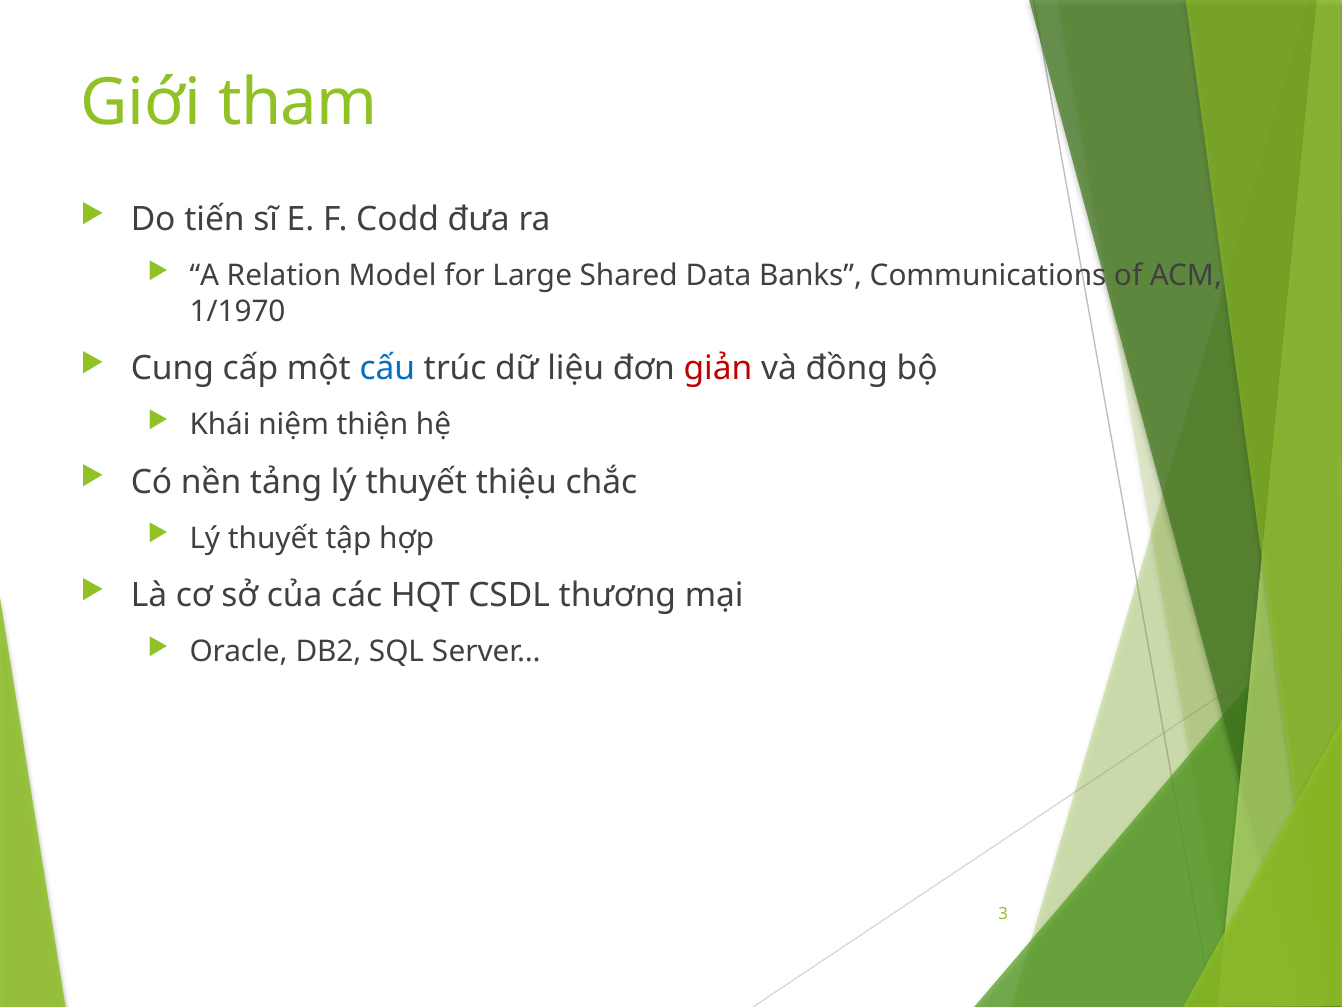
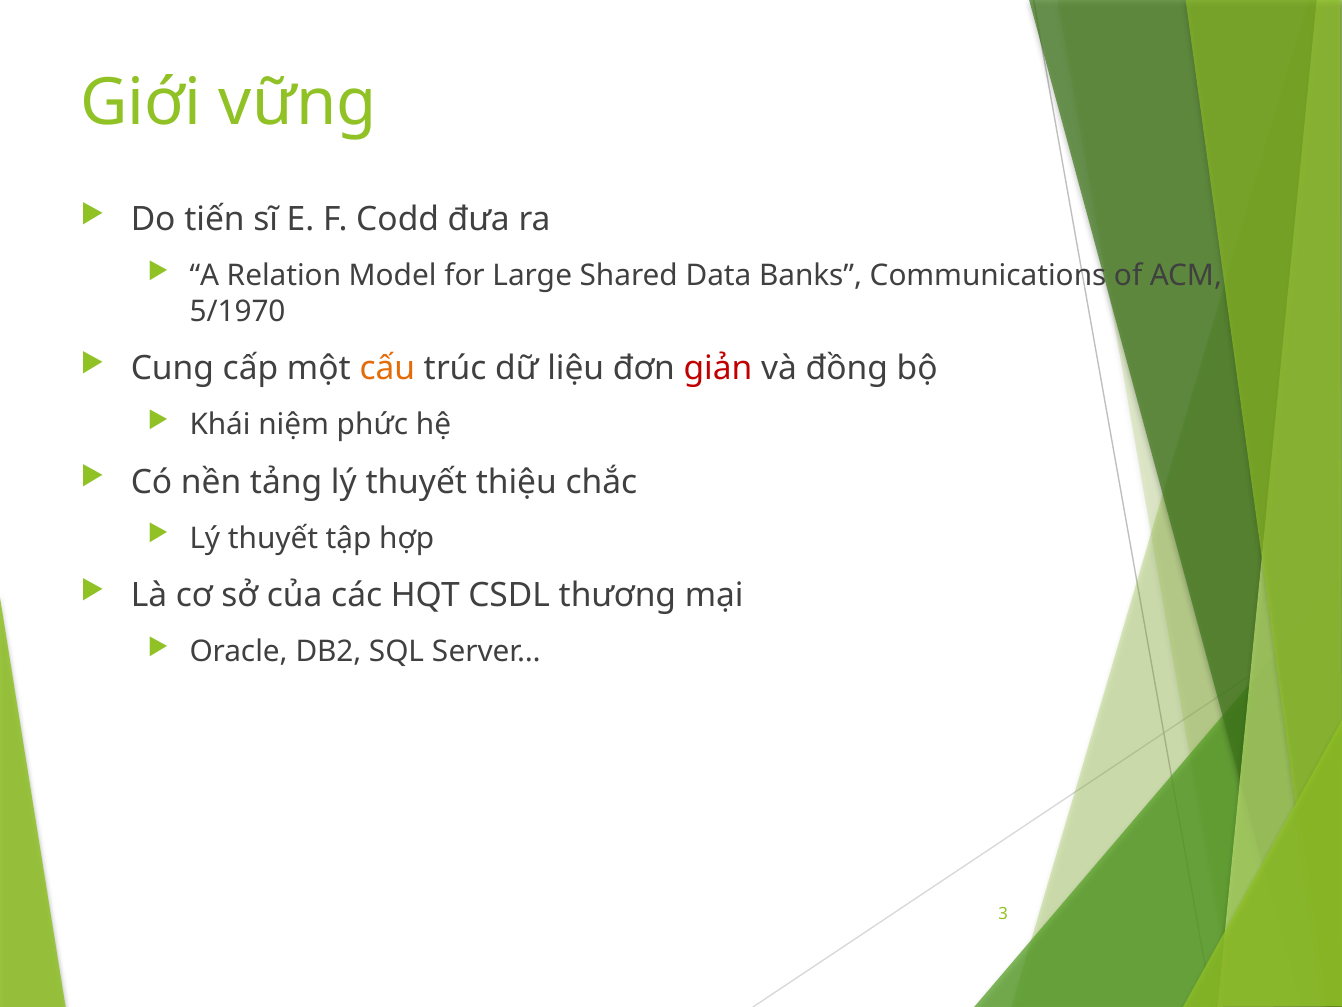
tham: tham -> vững (298, 102)
1/1970: 1/1970 -> 5/1970 (238, 311)
cấu colour: blue -> orange (387, 368)
thiện: thiện -> phức (372, 425)
